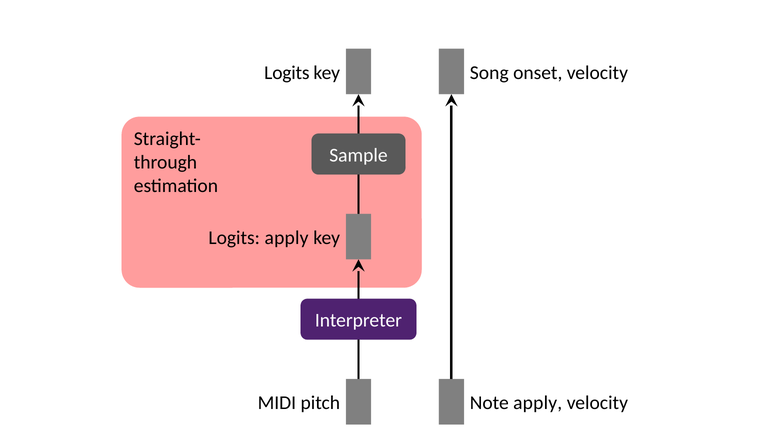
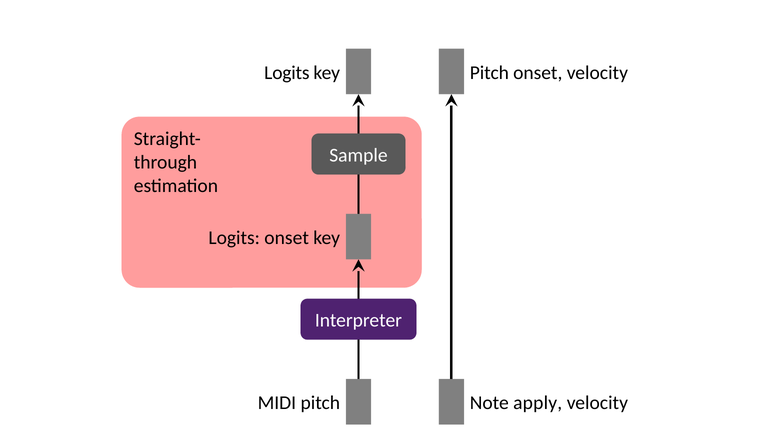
Song: Song -> Pitch (489, 73)
Logits apply: apply -> onset (287, 238)
